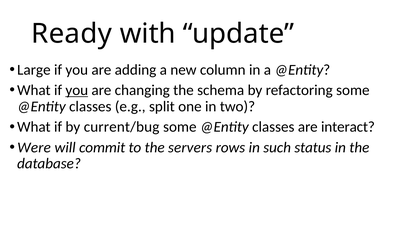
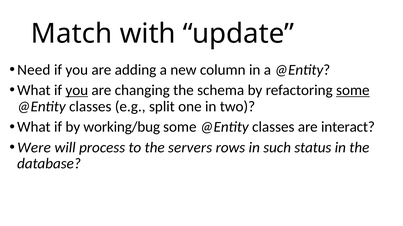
Ready: Ready -> Match (72, 34)
Large: Large -> Need (34, 70)
some underline: none -> present (353, 90)
current/bug: current/bug -> working/bug (122, 127)
commit: commit -> process (102, 148)
